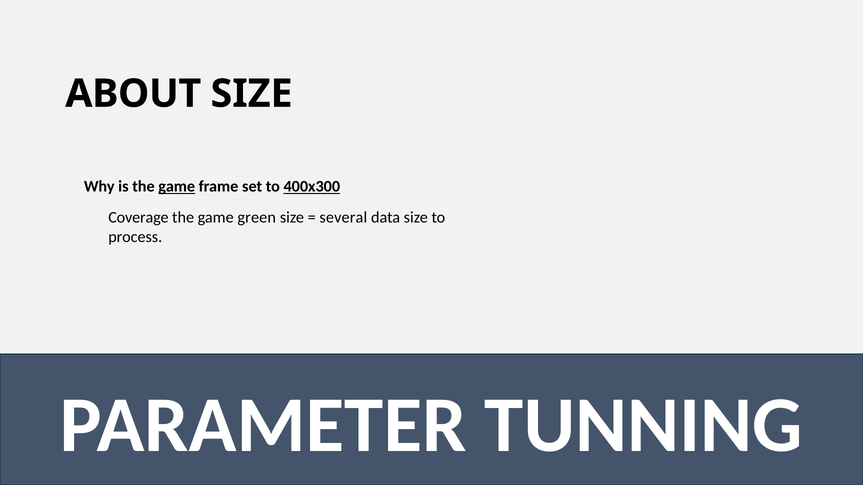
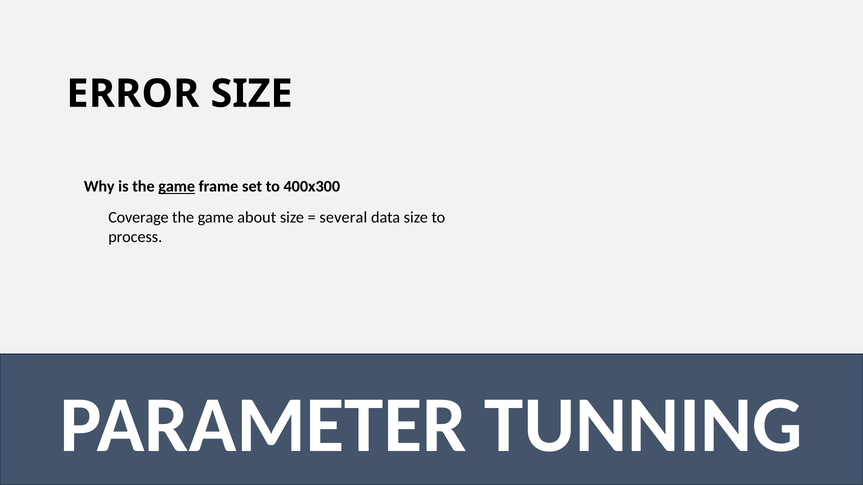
ABOUT: ABOUT -> ERROR (133, 94)
400x300 underline: present -> none (312, 187)
green: green -> about (257, 218)
